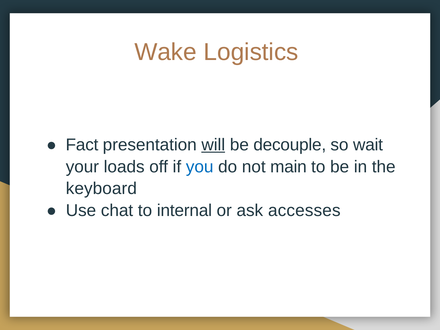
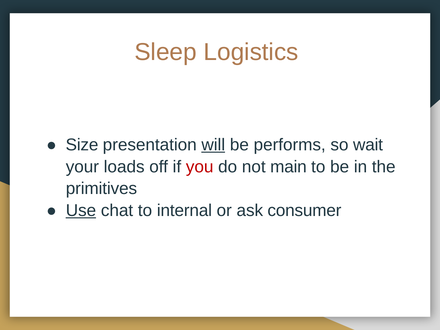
Wake: Wake -> Sleep (166, 52)
Fact: Fact -> Size (82, 145)
decouple: decouple -> performs (290, 145)
you colour: blue -> red (200, 167)
keyboard: keyboard -> primitives (101, 189)
Use underline: none -> present (81, 211)
accesses: accesses -> consumer (304, 211)
